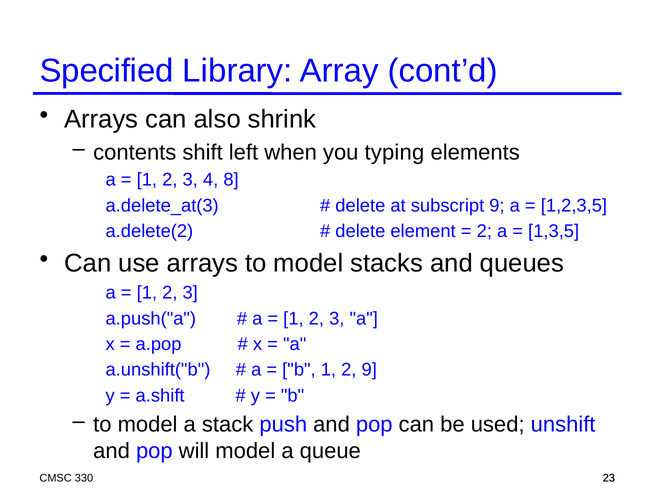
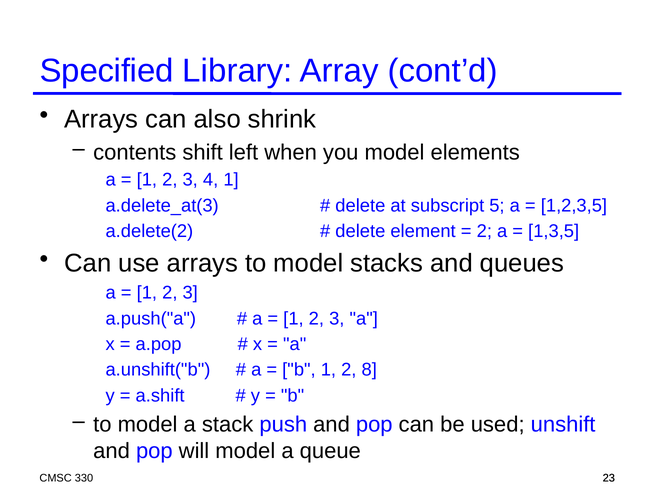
you typing: typing -> model (395, 152)
4 8: 8 -> 1 (231, 180)
subscript 9: 9 -> 5 (497, 206)
2 9: 9 -> 8 (369, 370)
